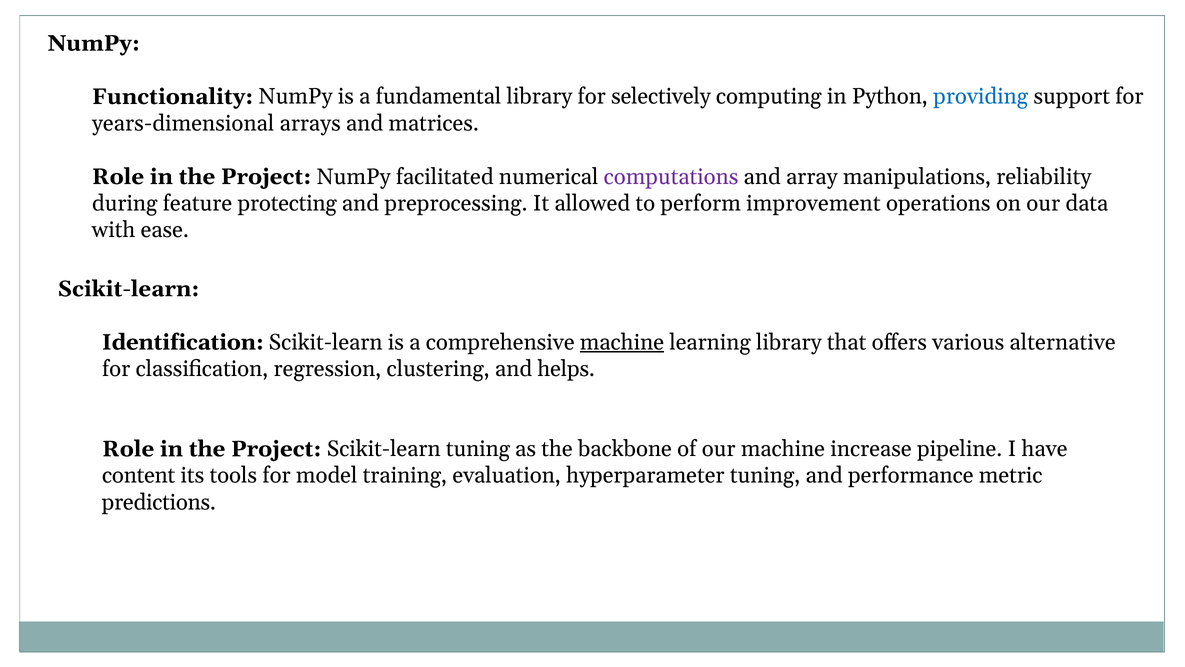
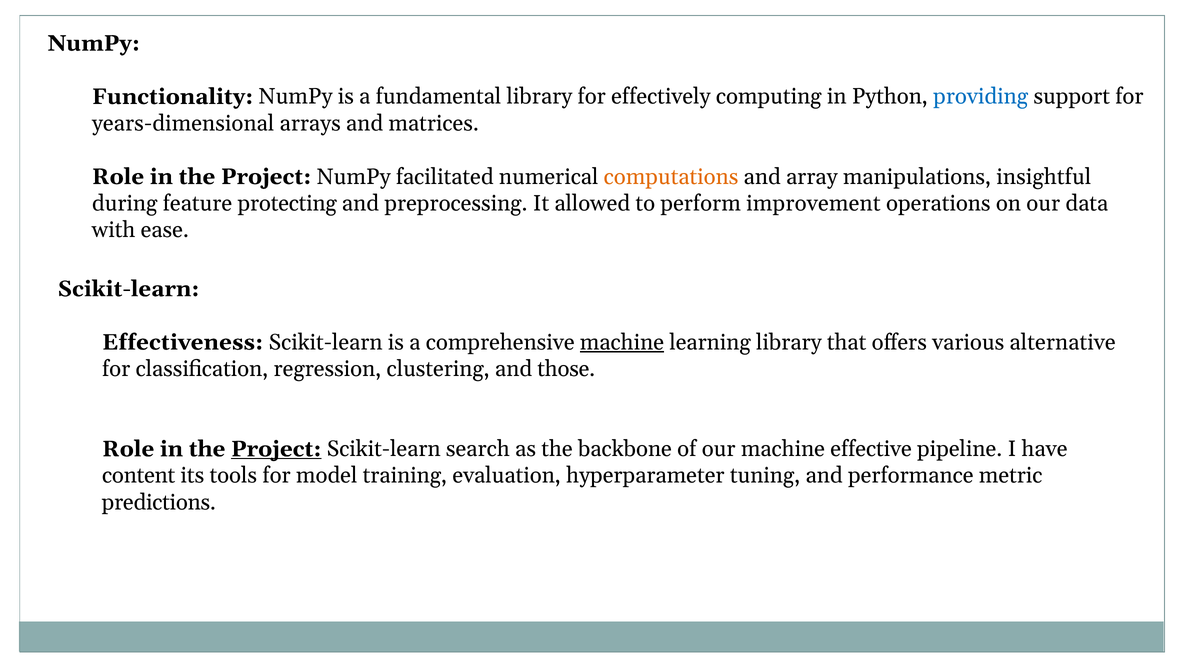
selectively: selectively -> effectively (661, 97)
computations colour: purple -> orange (671, 177)
reliability: reliability -> insightful (1044, 177)
Identification: Identification -> Effectiveness (183, 342)
helps: helps -> those (566, 369)
Project underline: none -> present (276, 449)
Scikit-learn tuning: tuning -> search (478, 449)
increase: increase -> effective (871, 449)
